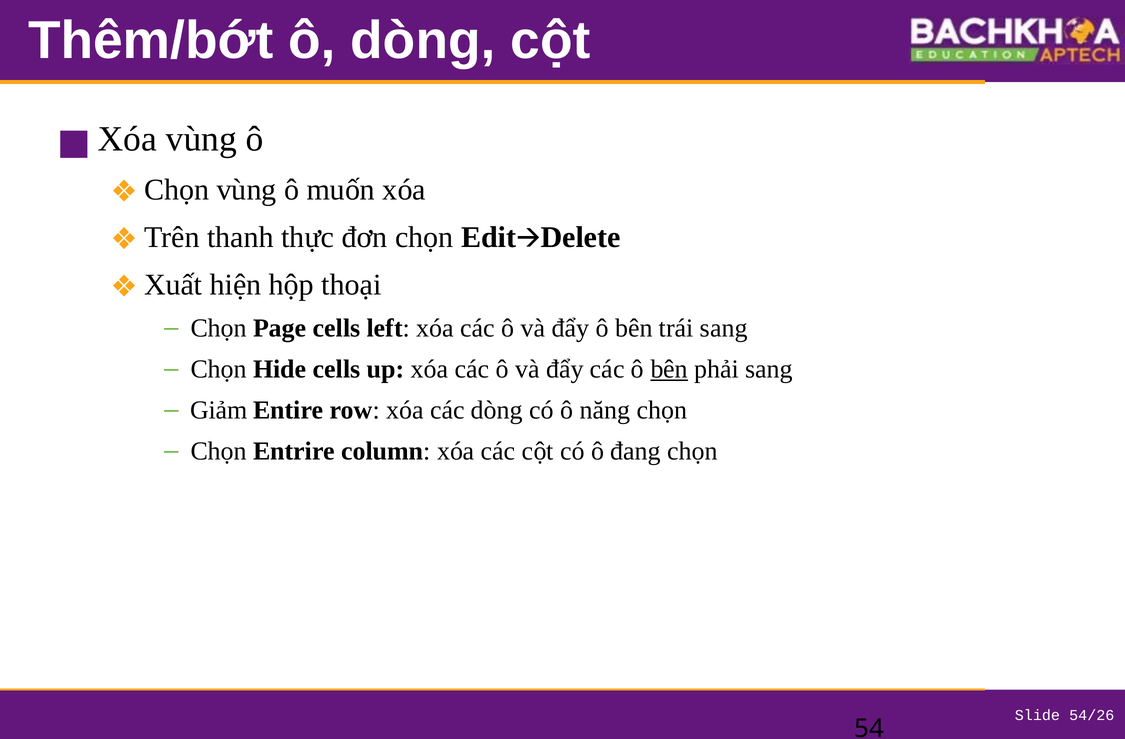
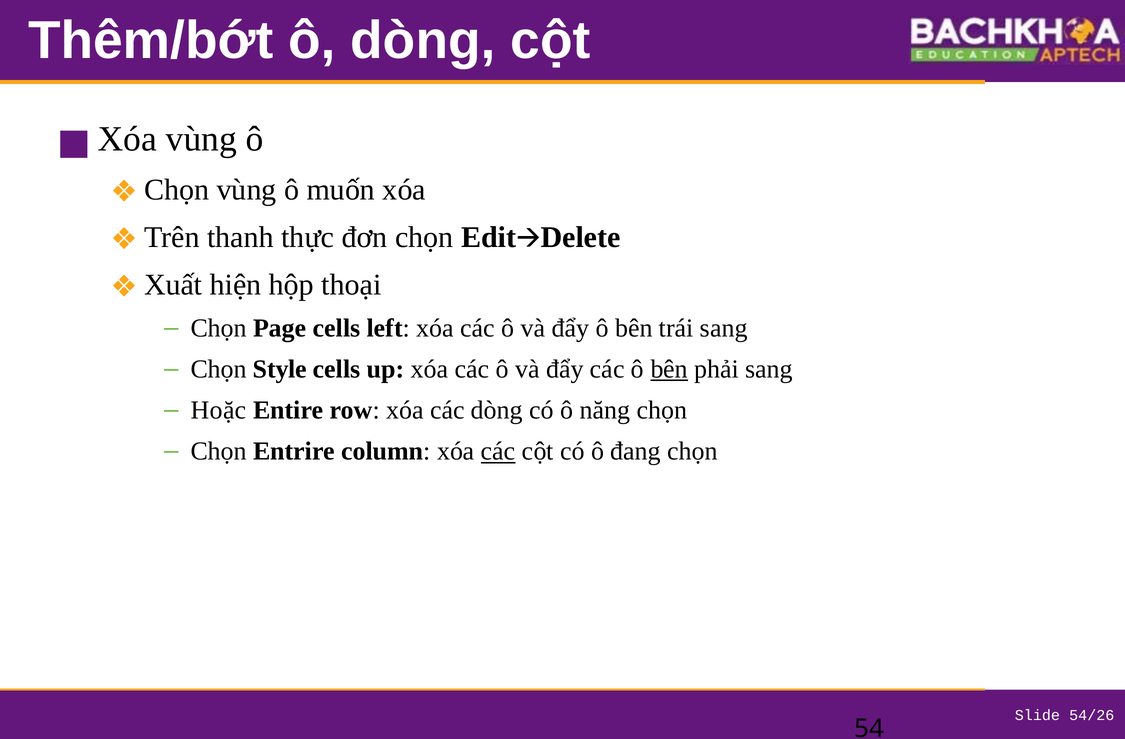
Hide: Hide -> Style (280, 369)
Giảm: Giảm -> Hoặc (219, 410)
các underline: none -> present (498, 451)
